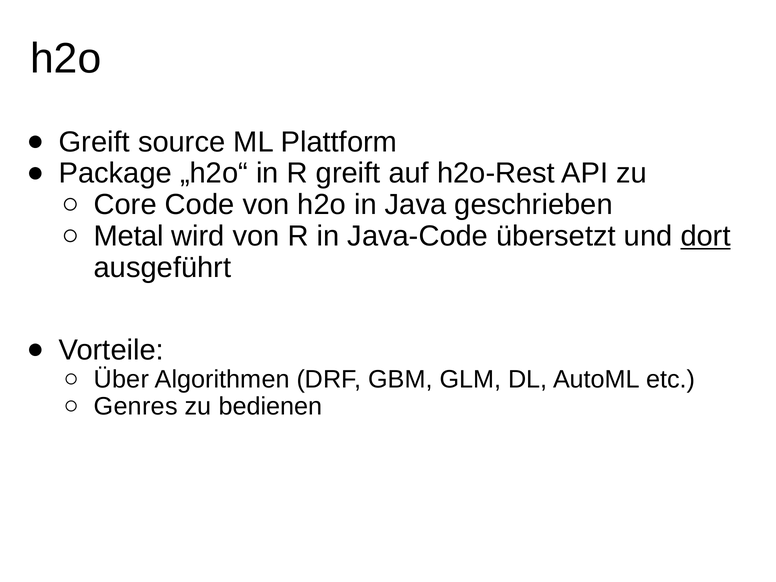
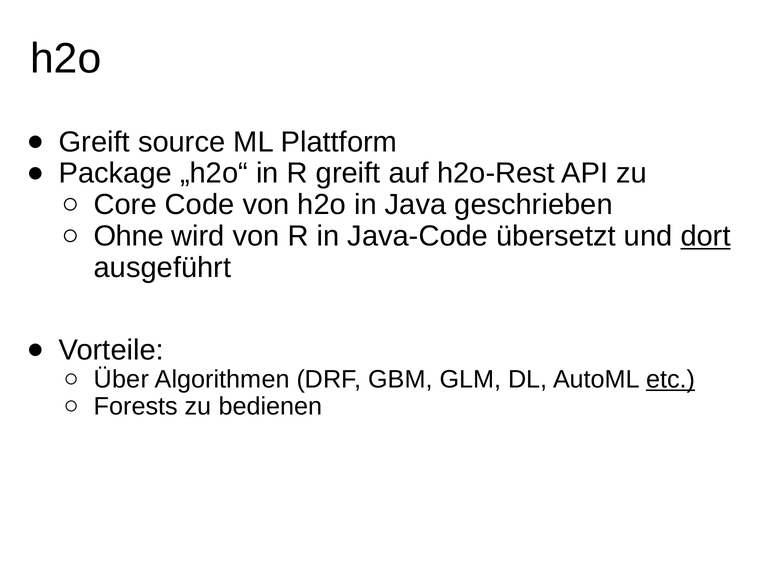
Metal: Metal -> Ohne (129, 236)
etc underline: none -> present (671, 379)
Genres: Genres -> Forests (136, 407)
